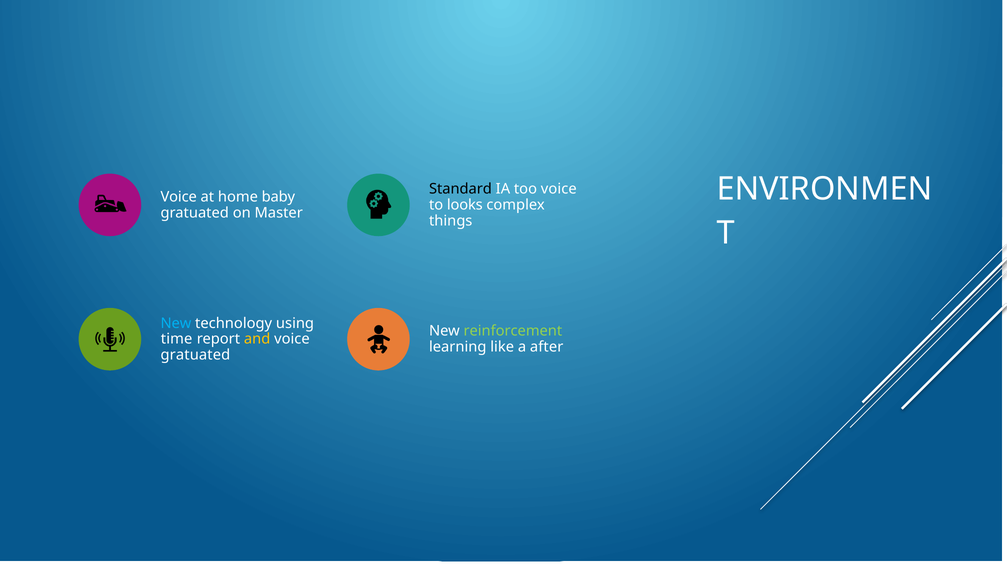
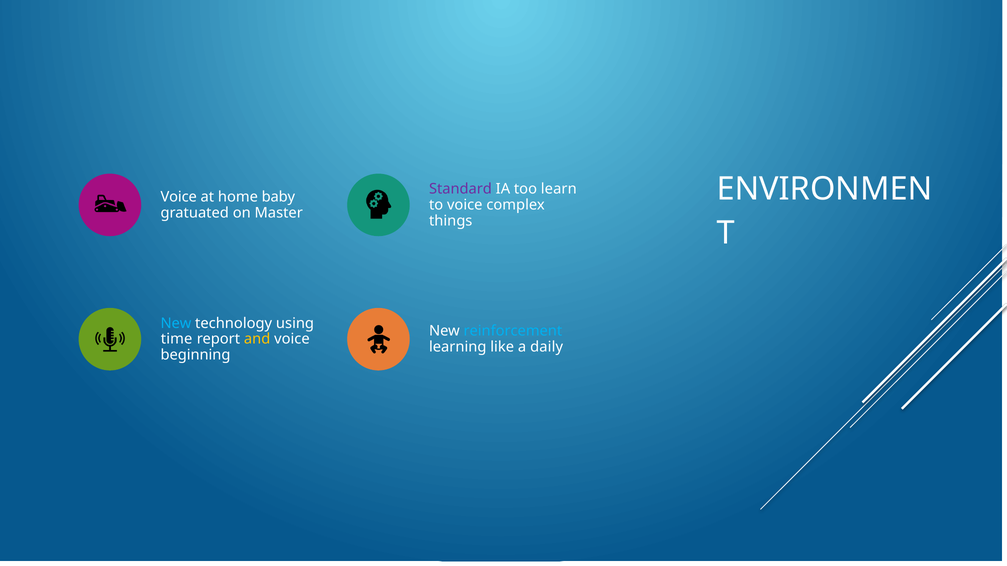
Standard colour: black -> purple (460, 189)
too voice: voice -> learn (559, 189)
to looks: looks -> voice (465, 205)
reinforcement colour: light green -> light blue (513, 331)
after: after -> daily (547, 347)
gratuated: gratuated -> beginning (195, 355)
